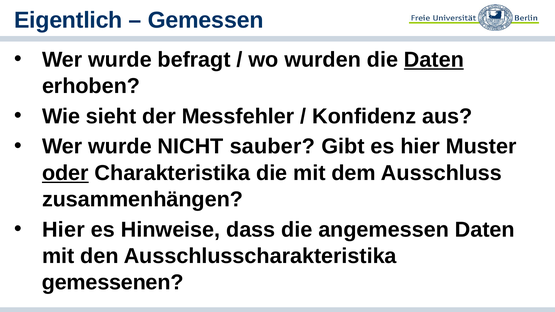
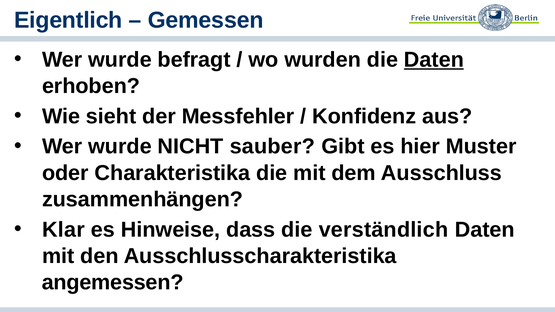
oder underline: present -> none (65, 173)
Hier: Hier -> Klar (63, 230)
angemessen: angemessen -> verständlich (383, 230)
gemessenen: gemessenen -> angemessen (113, 283)
